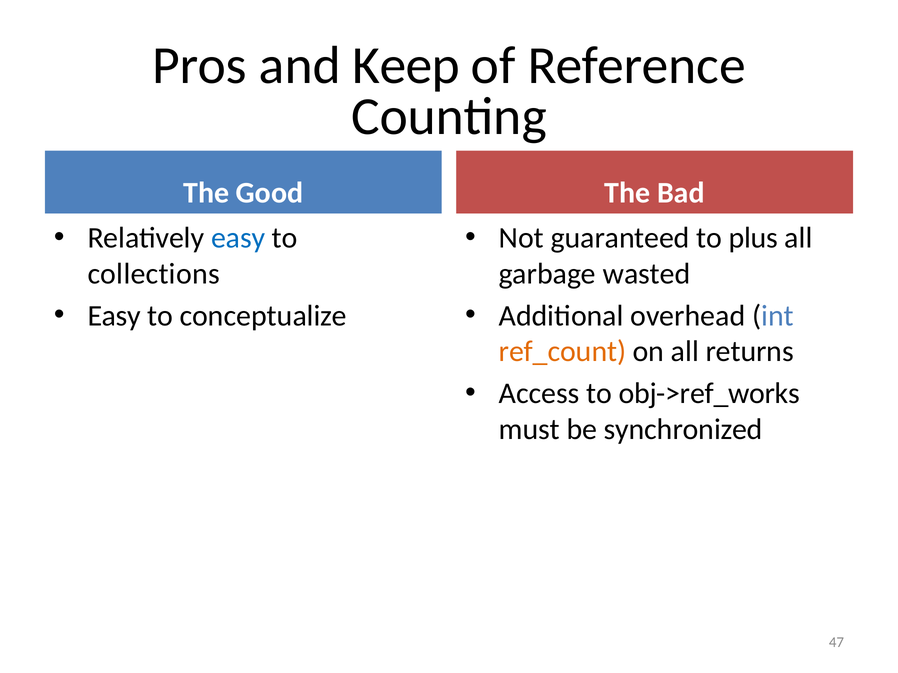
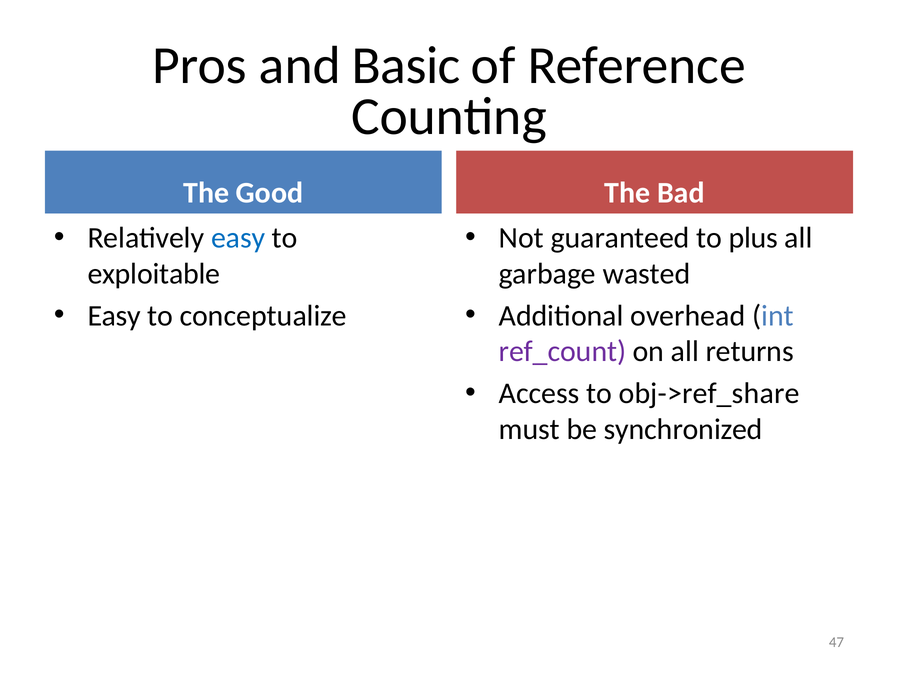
Keep: Keep -> Basic (406, 65)
collections: collections -> exploitable (154, 274)
ref_count colour: orange -> purple (562, 352)
obj->ref_works: obj->ref_works -> obj->ref_share (709, 394)
